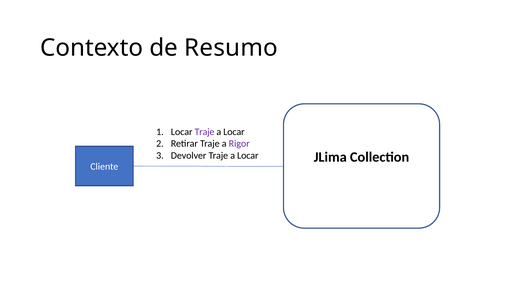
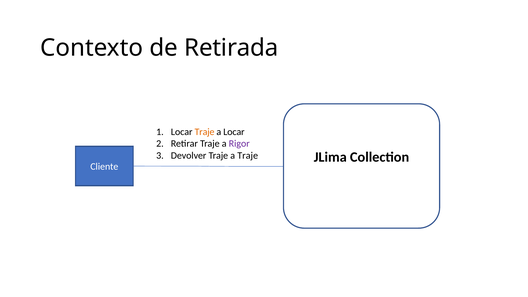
Resumo: Resumo -> Retirada (231, 48)
Traje colour: purple -> orange (205, 132)
Devolver Traje a Locar: Locar -> Traje (248, 156)
